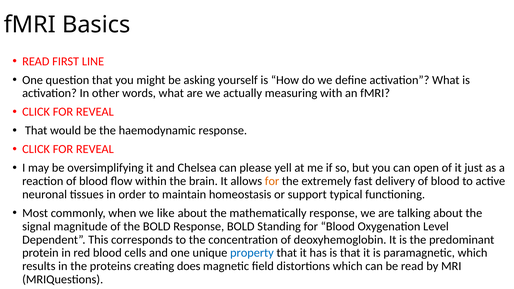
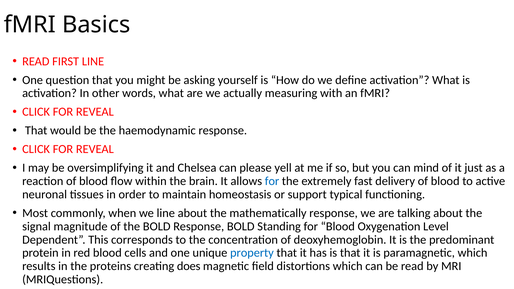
open: open -> mind (426, 168)
for colour: orange -> blue (272, 181)
we like: like -> line (166, 213)
